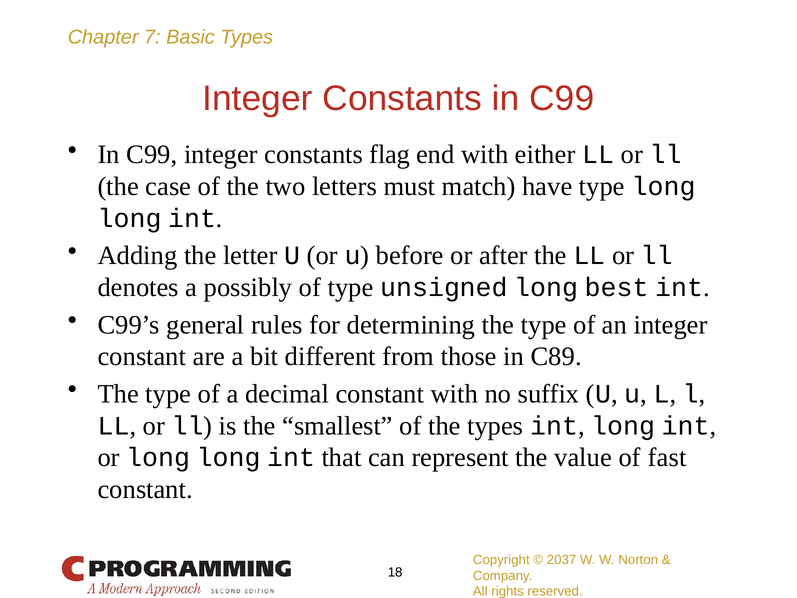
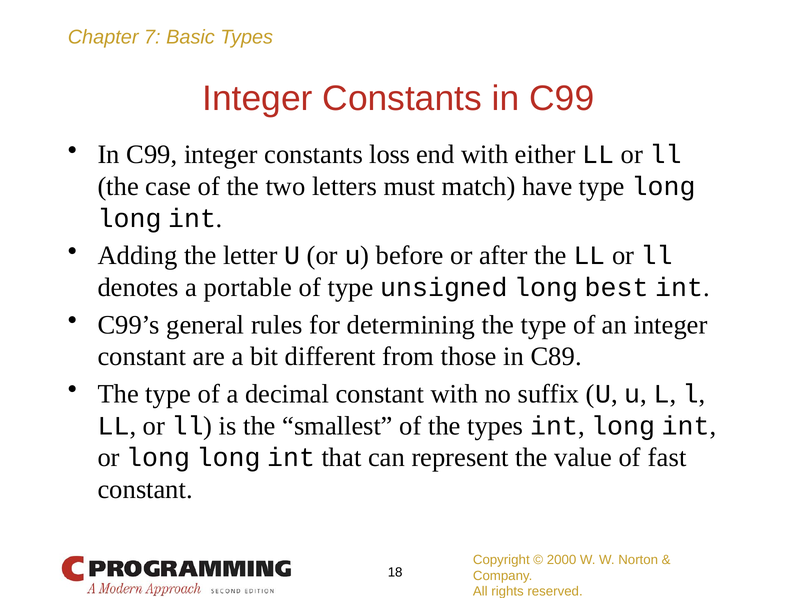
flag: flag -> loss (390, 155)
possibly: possibly -> portable (248, 287)
2037: 2037 -> 2000 (562, 559)
